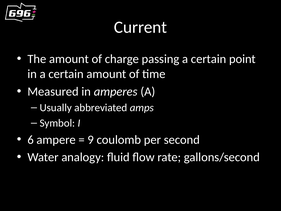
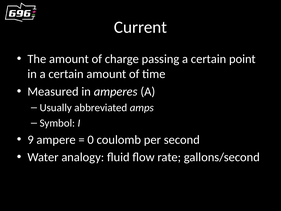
6: 6 -> 9 (31, 140)
9: 9 -> 0 (91, 140)
